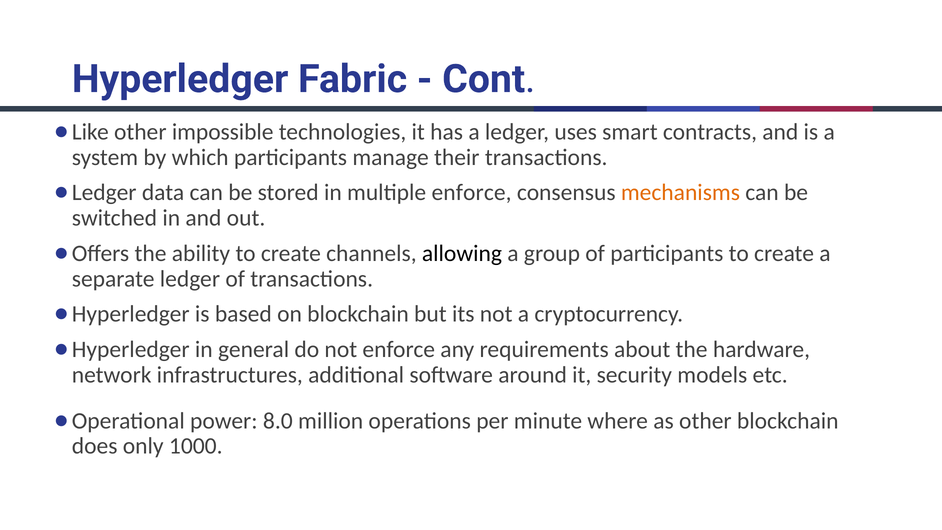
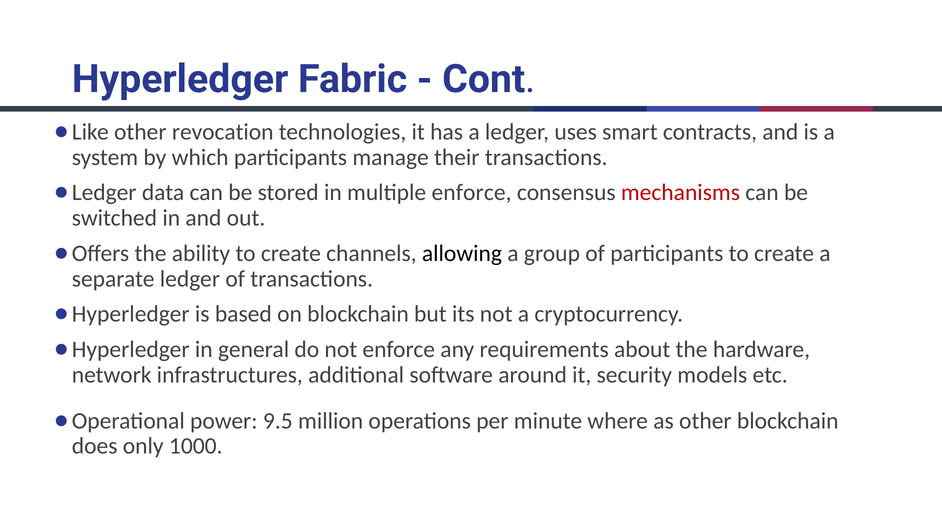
impossible: impossible -> revocation (223, 132)
mechanisms colour: orange -> red (680, 193)
8.0: 8.0 -> 9.5 (278, 421)
